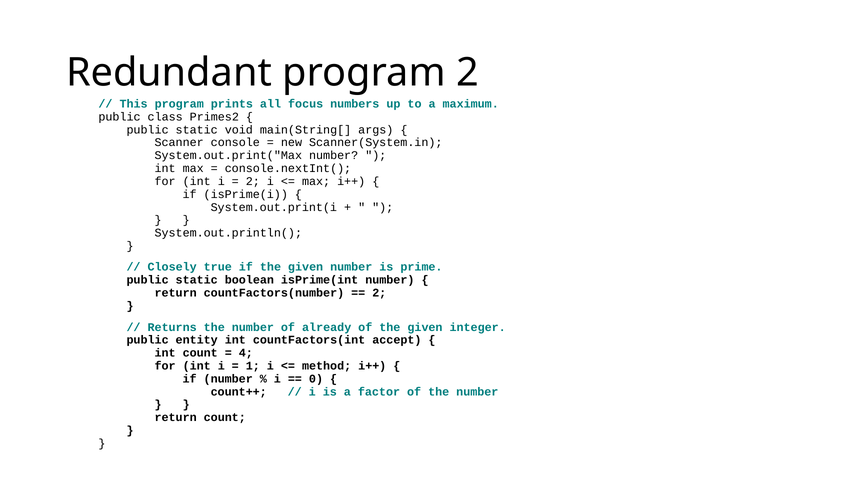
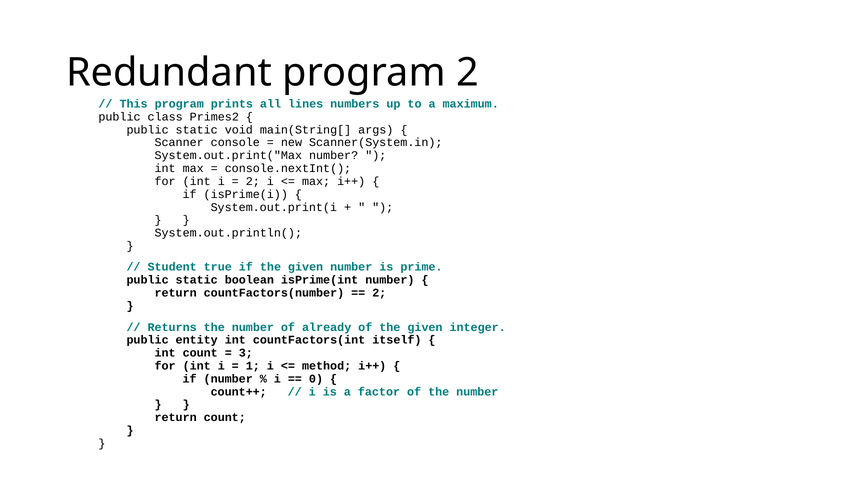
focus: focus -> lines (306, 104)
Closely: Closely -> Student (172, 267)
accept: accept -> itself (397, 340)
4: 4 -> 3 (246, 353)
